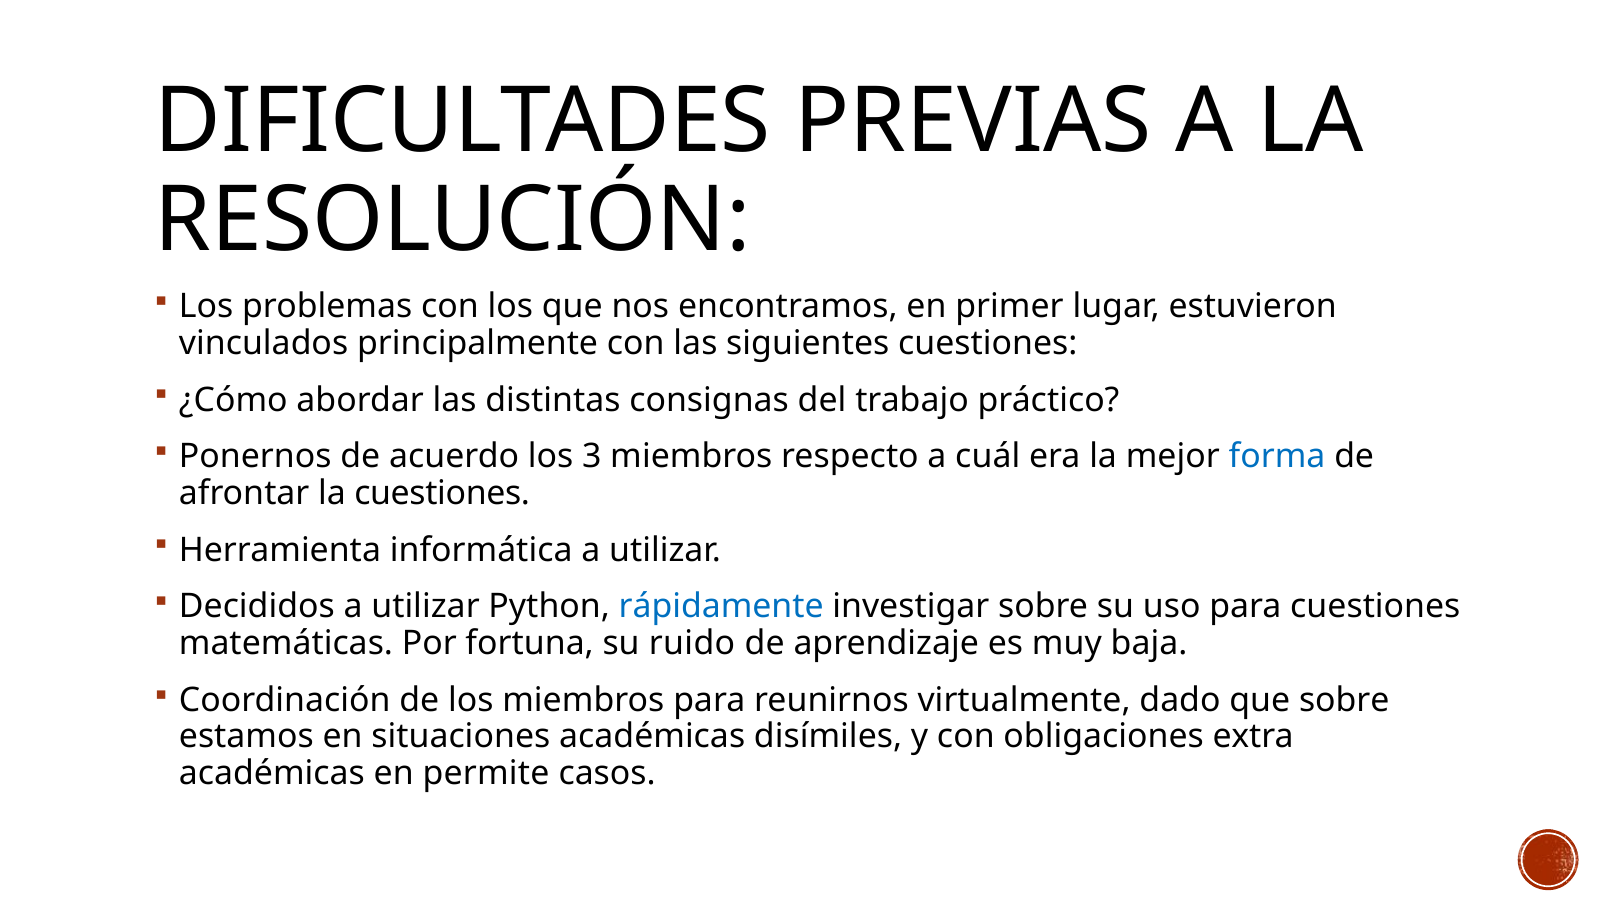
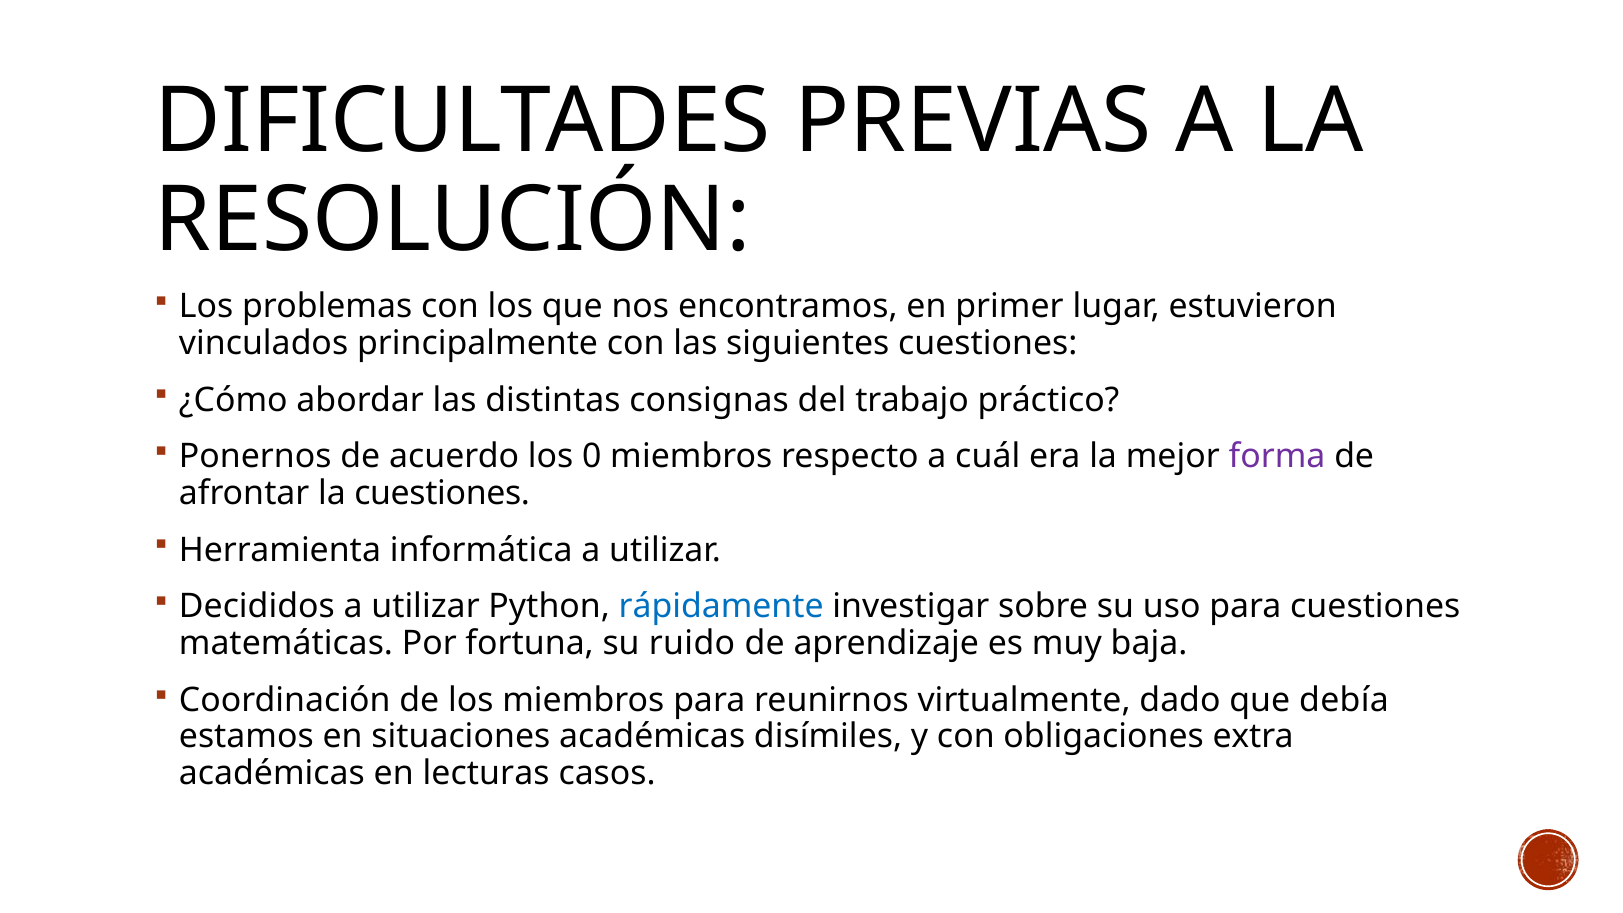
3: 3 -> 0 (592, 457)
forma colour: blue -> purple (1277, 457)
que sobre: sobre -> debía (1344, 700)
permite: permite -> lecturas (486, 773)
